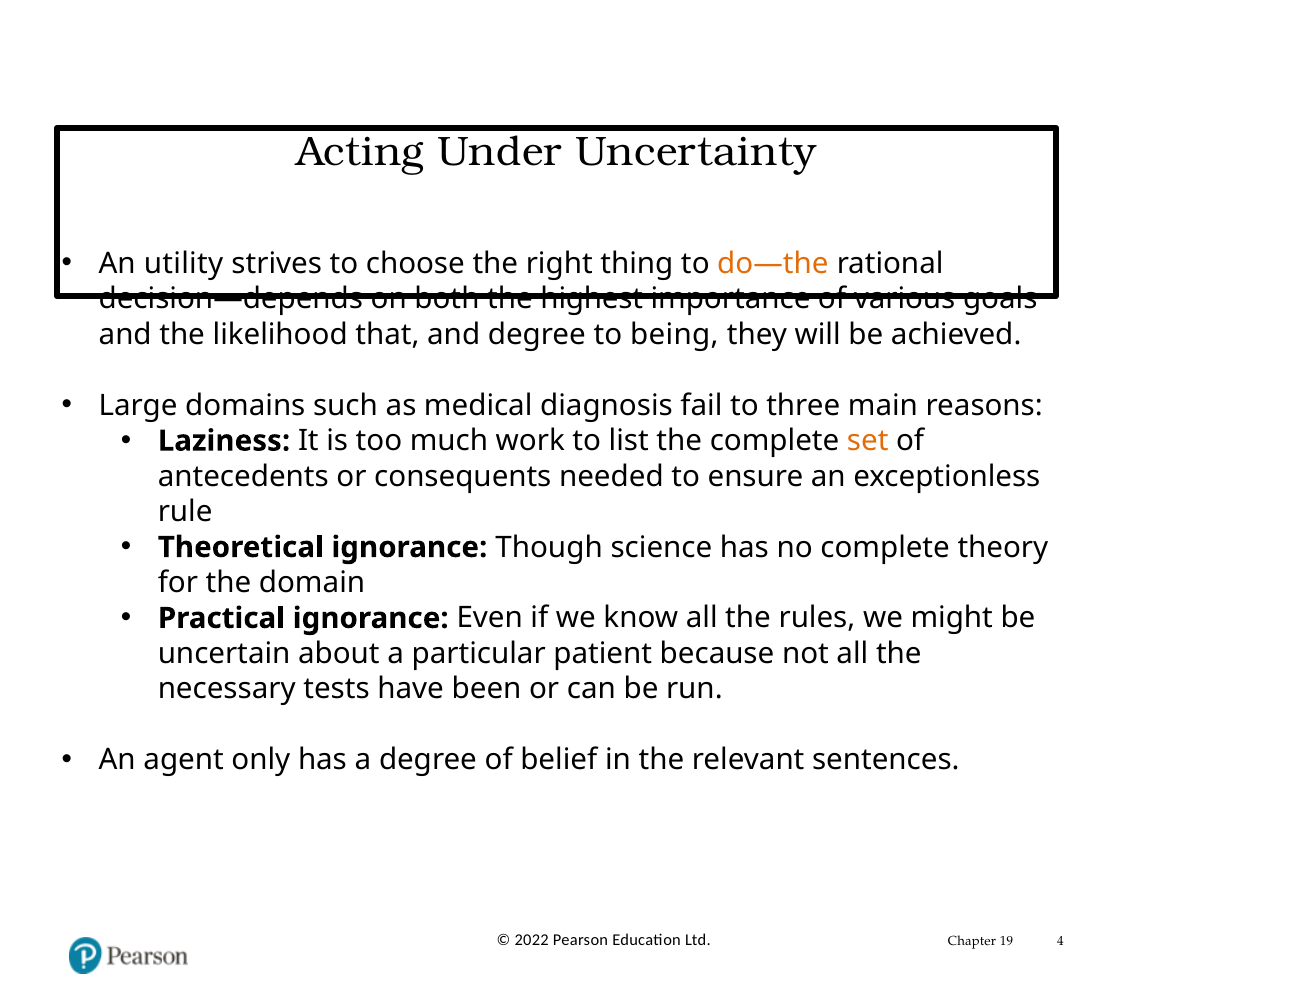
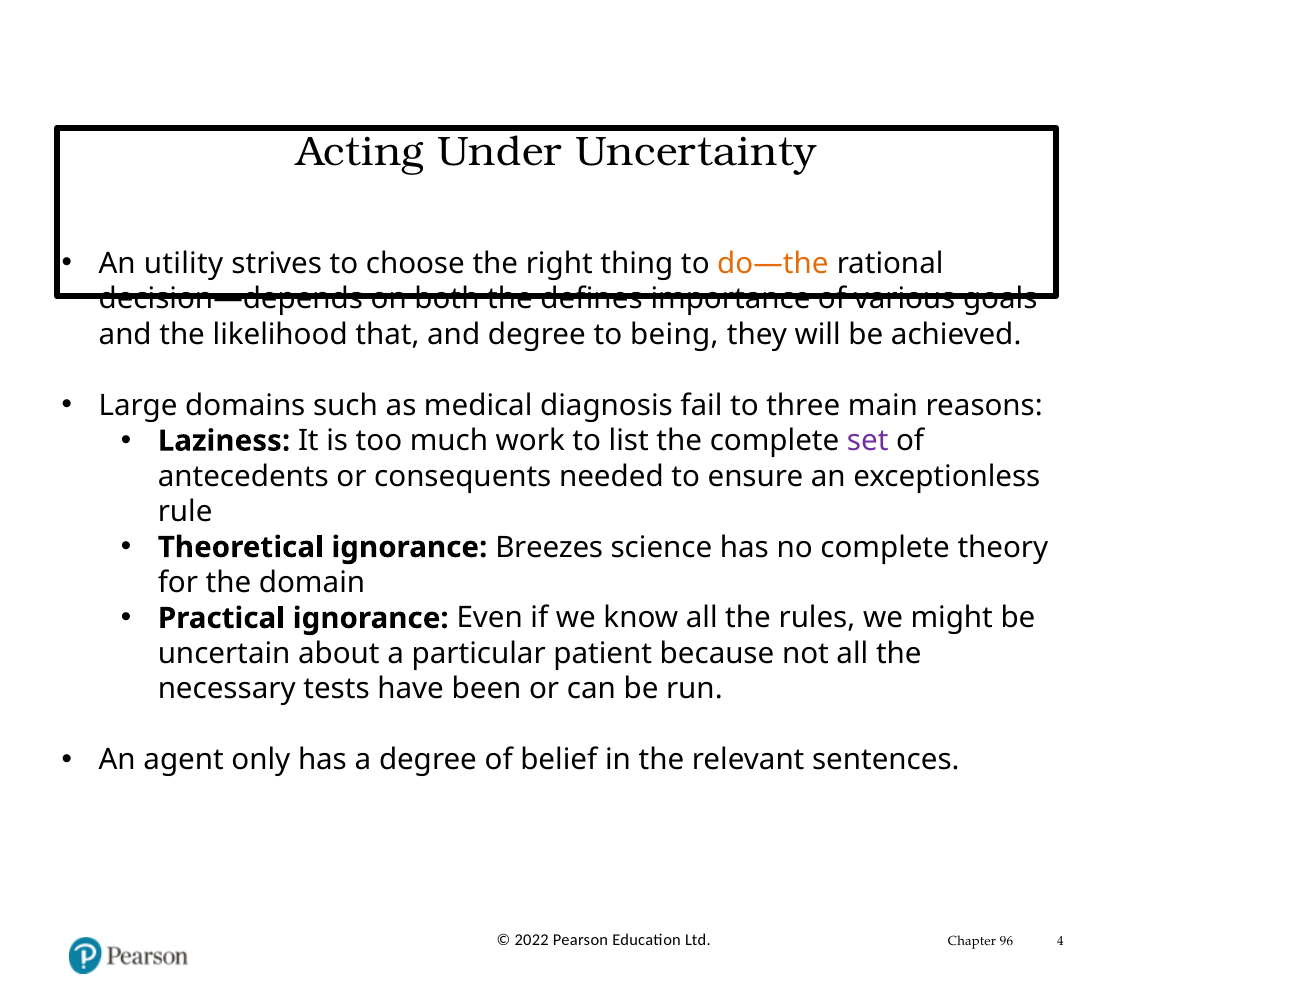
highest: highest -> defines (592, 299)
set colour: orange -> purple (868, 441)
Though: Though -> Breezes (549, 547)
19: 19 -> 96 (1007, 941)
